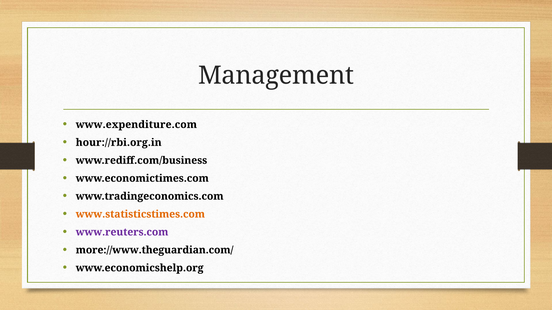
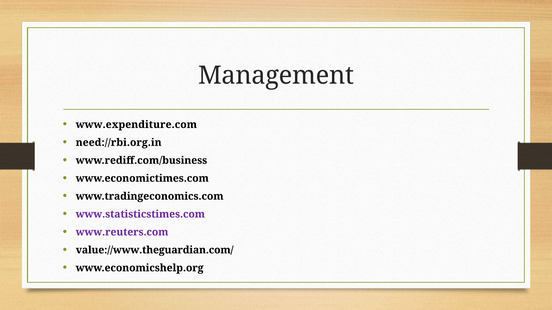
hour://rbi.org.in: hour://rbi.org.in -> need://rbi.org.in (119, 143)
www.statisticstimes.com colour: orange -> purple (140, 215)
more://www.theguardian.com/: more://www.theguardian.com/ -> value://www.theguardian.com/ (155, 250)
